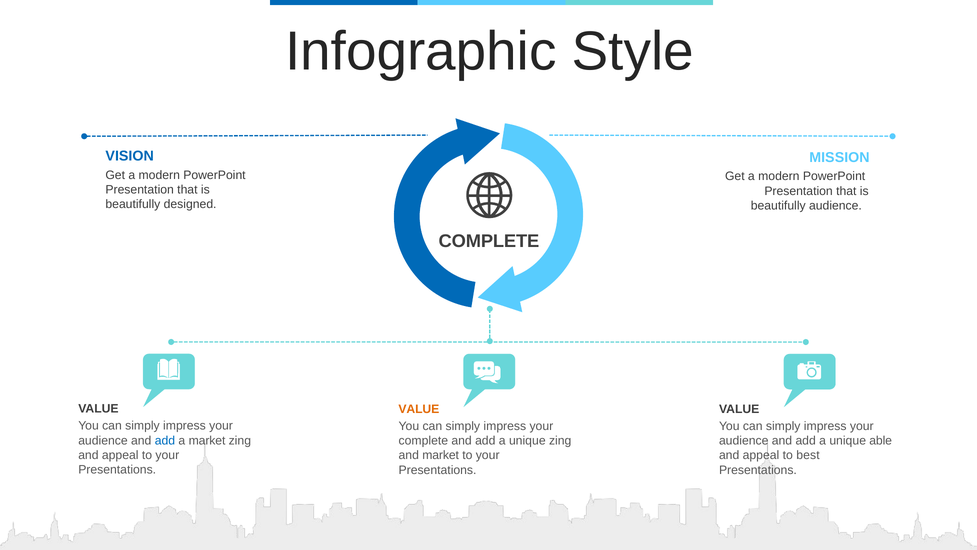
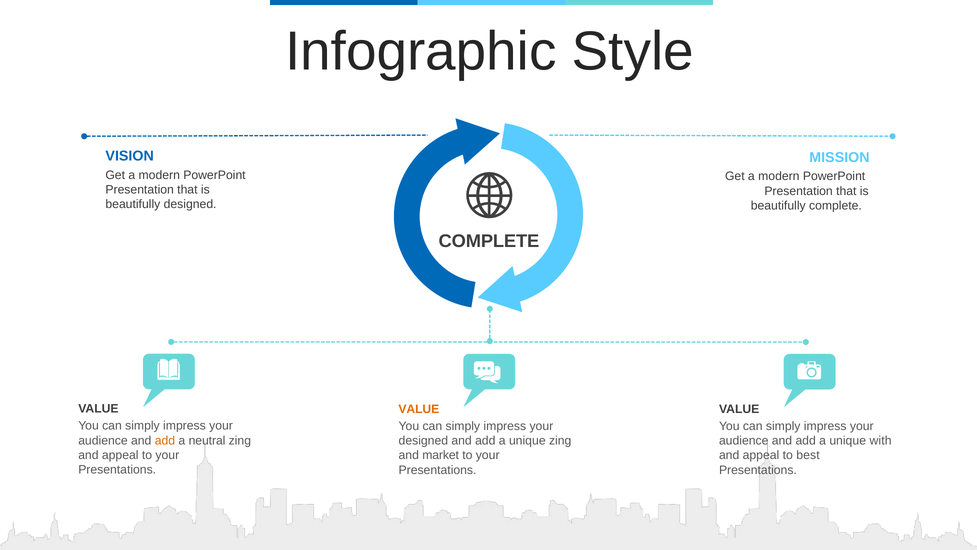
beautifully audience: audience -> complete (835, 206)
add colour: blue -> orange (165, 440)
a market: market -> neutral (207, 440)
complete: complete -> designed (423, 440)
able: able -> with (881, 440)
